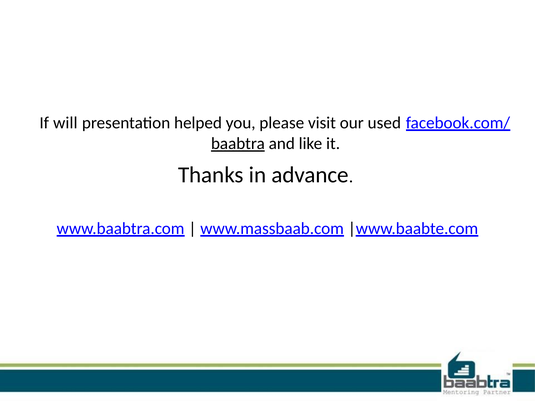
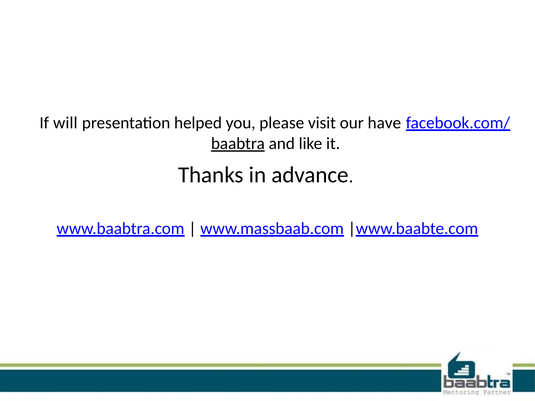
used: used -> have (384, 123)
